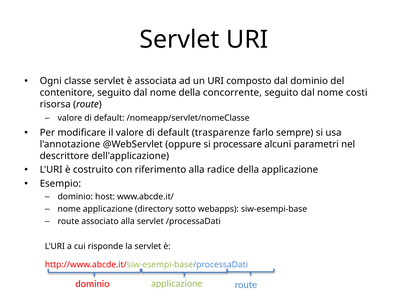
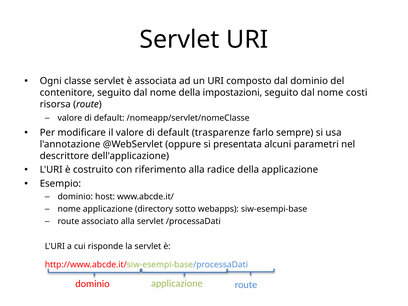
concorrente: concorrente -> impostazioni (232, 93)
processare: processare -> presentata (238, 144)
